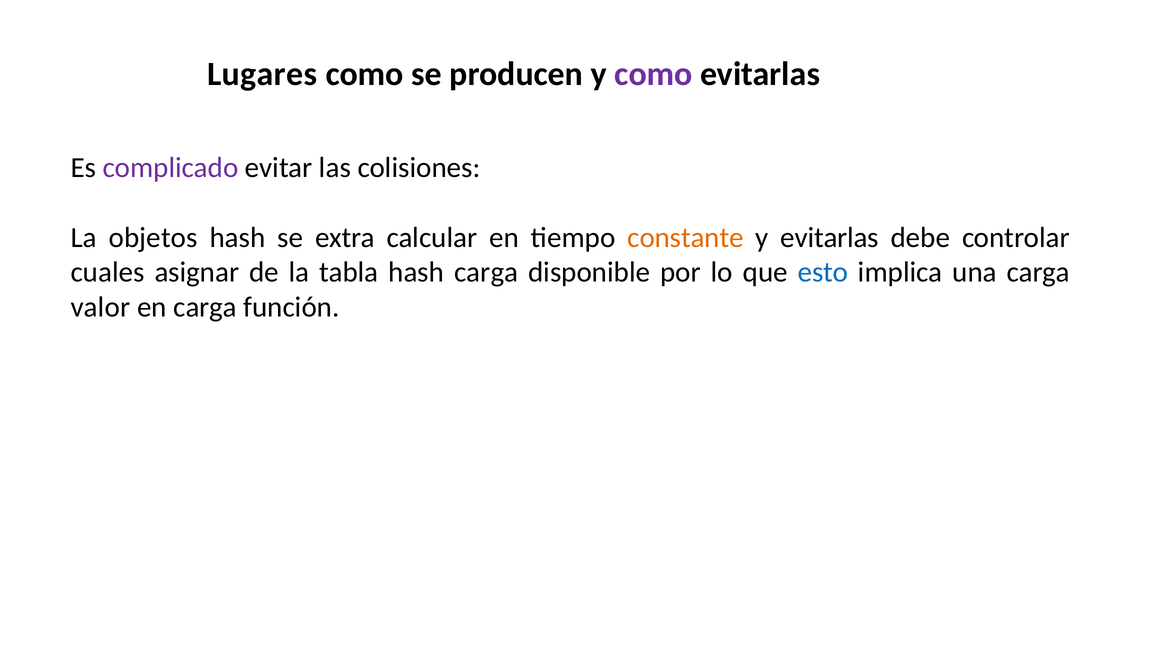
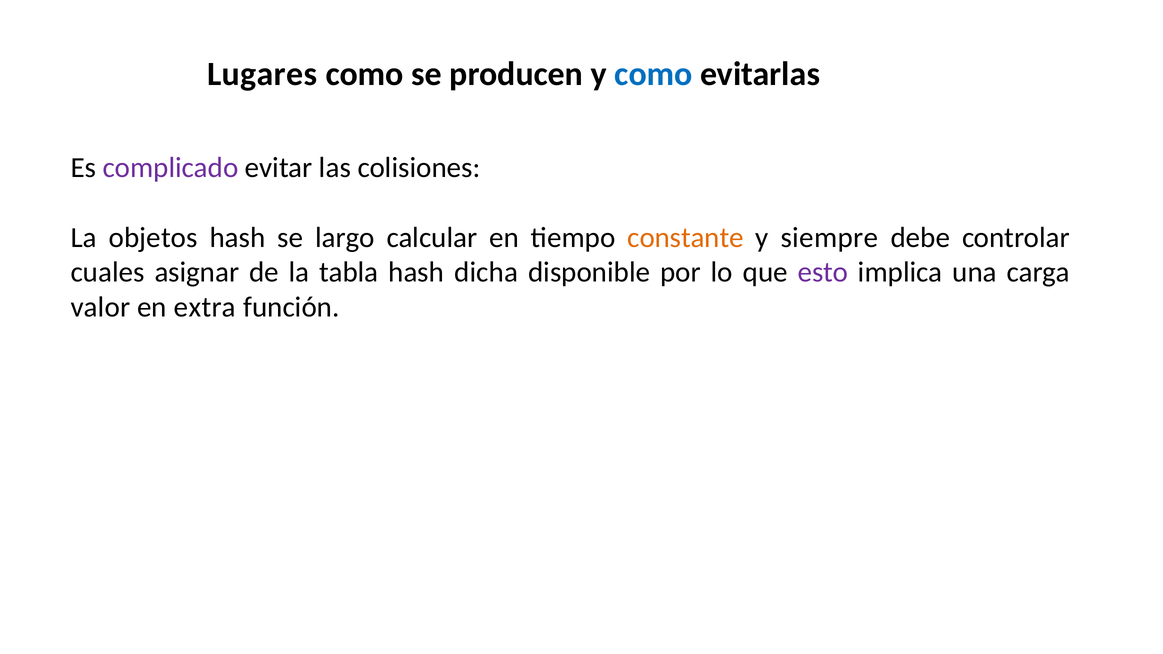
como colour: purple -> blue (654, 74)
extra: extra -> largo (345, 238)
y evitarlas: evitarlas -> siempre (829, 238)
hash carga: carga -> dicha (486, 272)
esto colour: blue -> purple (823, 272)
en carga: carga -> extra (205, 307)
